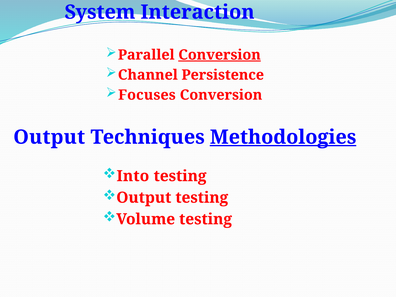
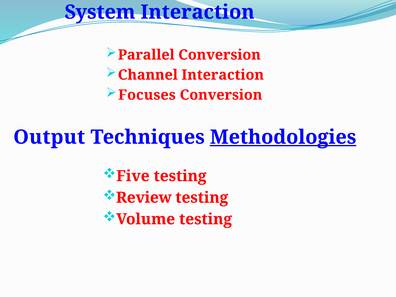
Conversion underline: present -> none (220, 55)
Channel Persistence: Persistence -> Interaction (223, 75)
Into: Into -> Five (133, 176)
Output: Output -> Review (144, 198)
